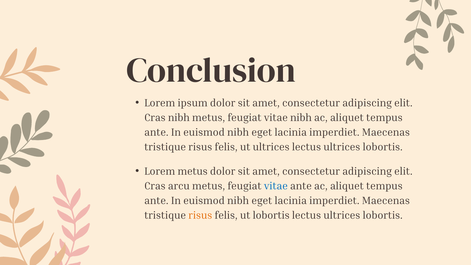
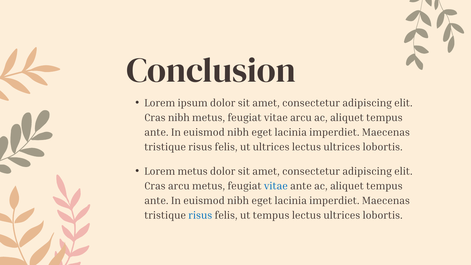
vitae nibh: nibh -> arcu (301, 118)
risus colour: orange -> blue (200, 215)
ut lobortis: lobortis -> tempus (271, 215)
